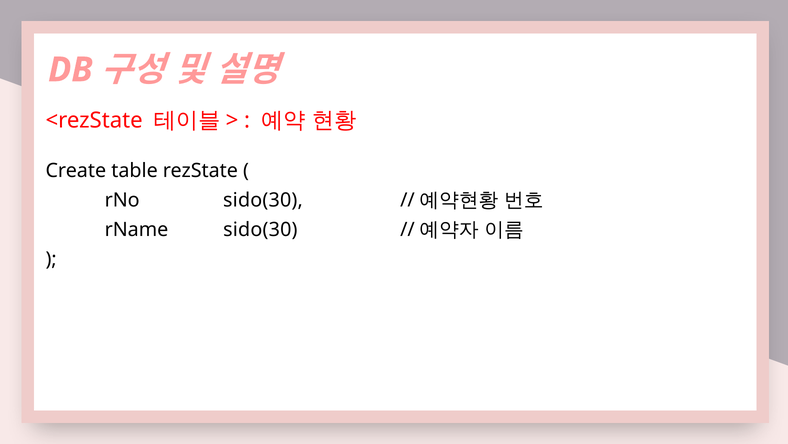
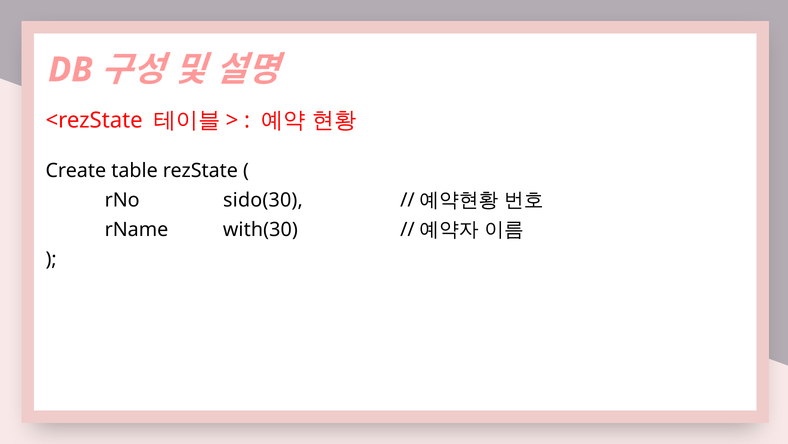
rName sido(30: sido(30 -> with(30 (260, 229)
